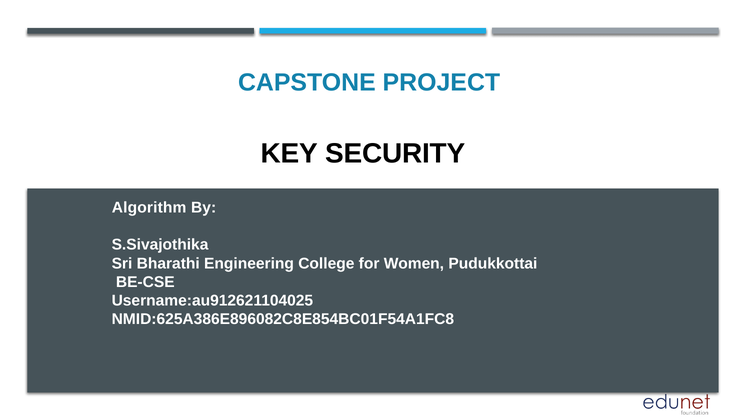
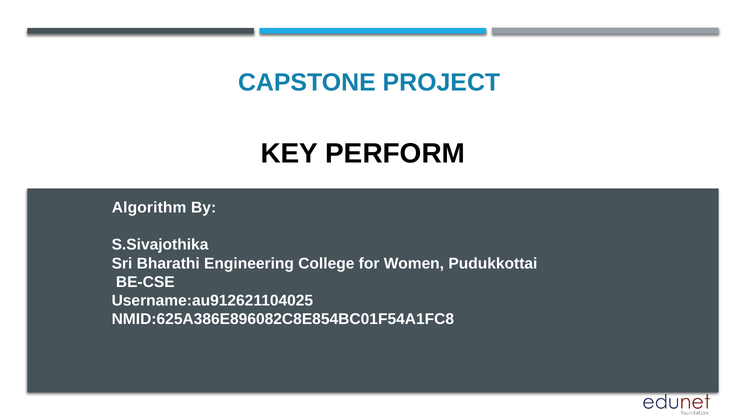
SECURITY: SECURITY -> PERFORM (395, 154)
